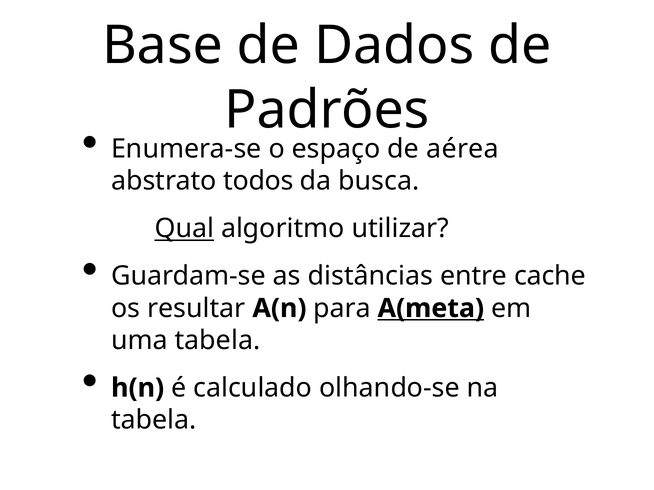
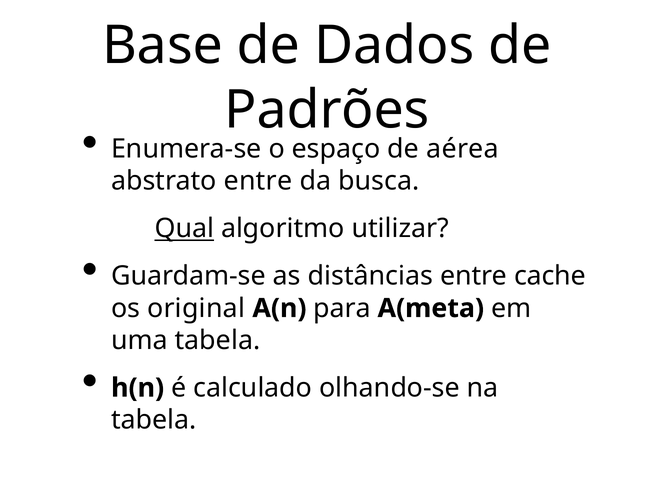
abstrato todos: todos -> entre (258, 181)
resultar: resultar -> original (196, 309)
A(meta underline: present -> none (431, 309)
